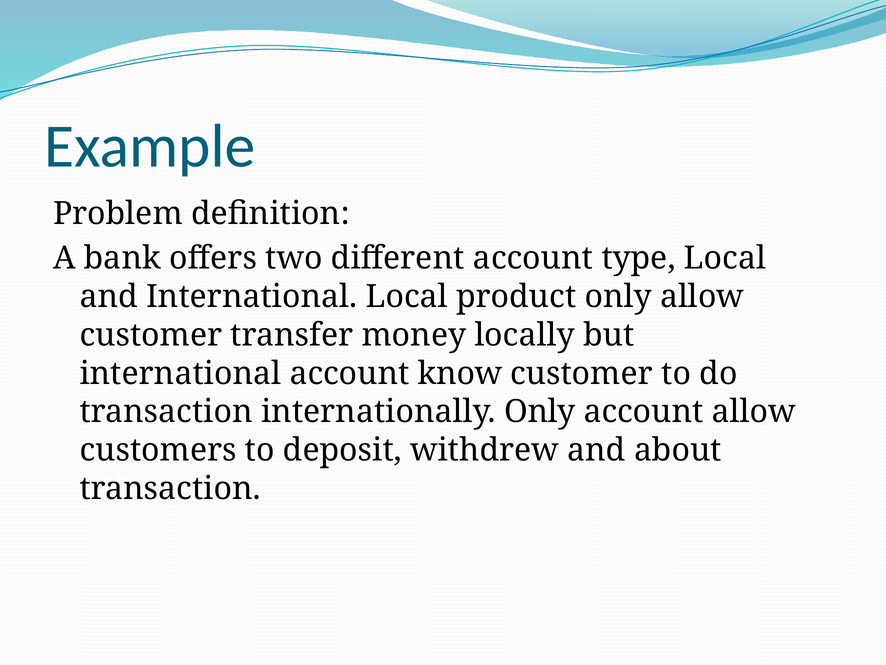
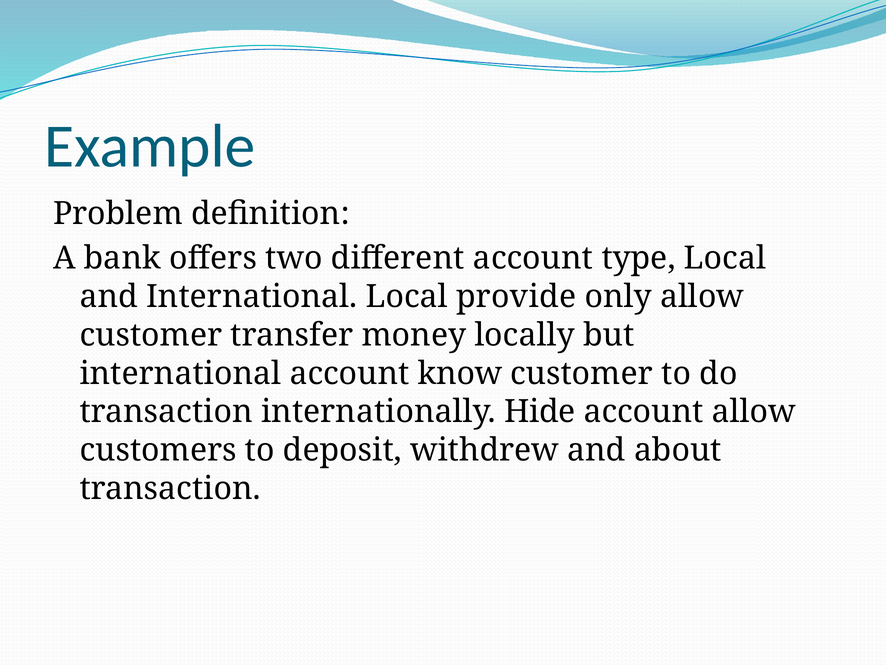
product: product -> provide (516, 296)
internationally Only: Only -> Hide (540, 412)
